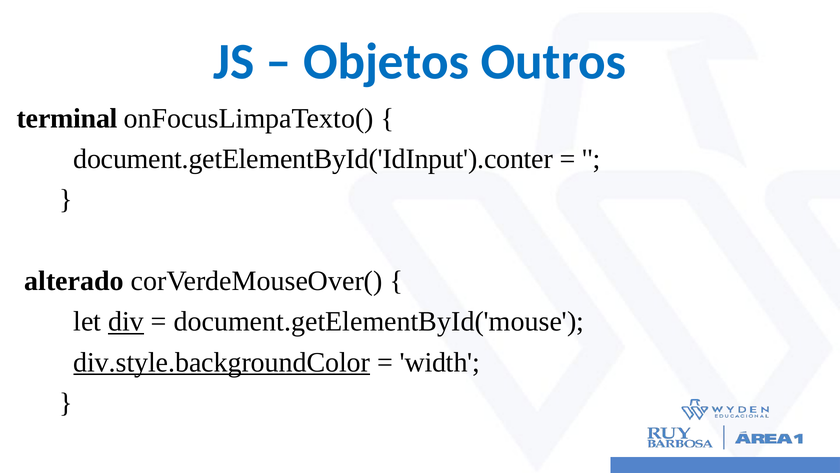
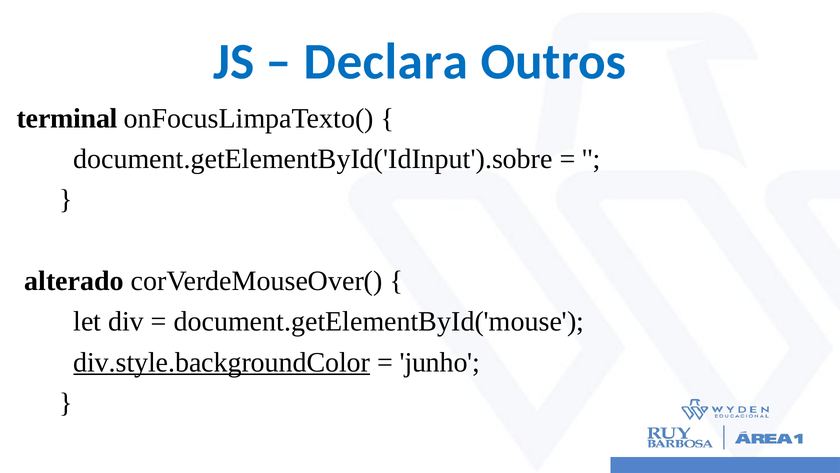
Objetos: Objetos -> Declara (386, 62)
document.getElementById('IdInput').conter: document.getElementById('IdInput').conter -> document.getElementById('IdInput').sobre (313, 159)
div underline: present -> none (126, 321)
width: width -> junho (440, 362)
